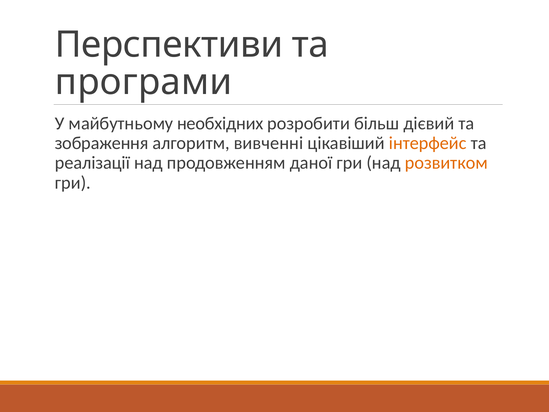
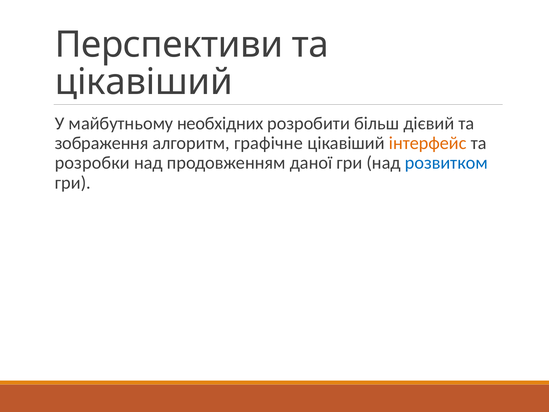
програми: програми -> цікавіший (144, 82)
вивченні: вивченні -> графічне (269, 143)
реалізації: реалізації -> розробки (92, 163)
розвитком colour: orange -> blue (446, 163)
